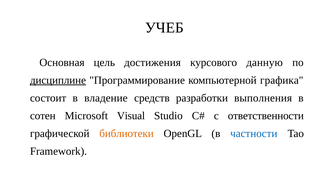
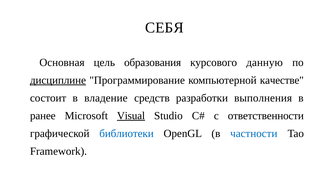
УЧЕБ: УЧЕБ -> СЕБЯ (164, 28)
достижения: достижения -> образования (153, 62)
графика: графика -> качестве (282, 80)
сотен: сотен -> ранее (43, 116)
Visual underline: none -> present (131, 116)
библиотеки colour: orange -> blue (127, 134)
